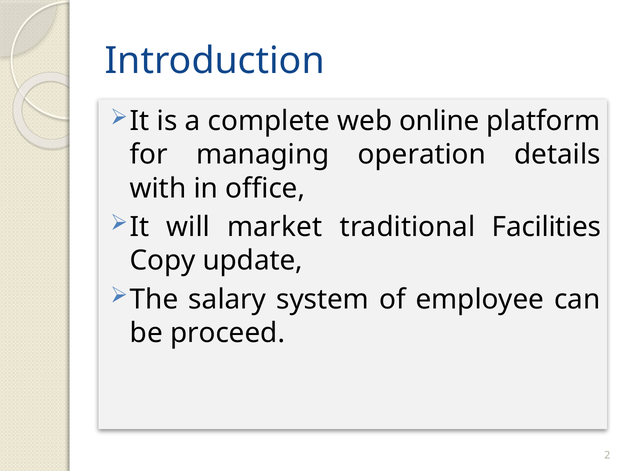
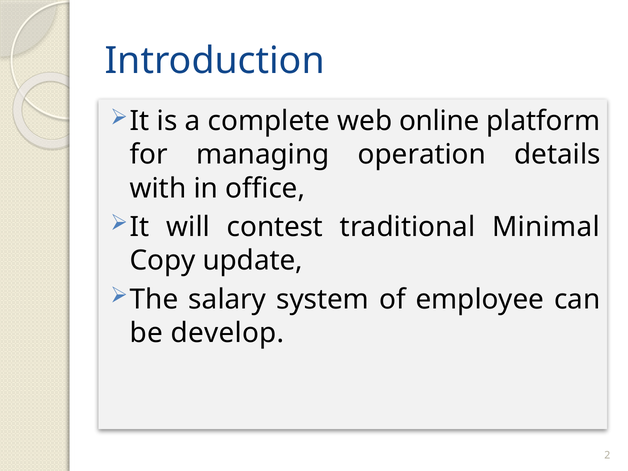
market: market -> contest (275, 227)
Facilities: Facilities -> Minimal (546, 227)
proceed: proceed -> develop (227, 333)
